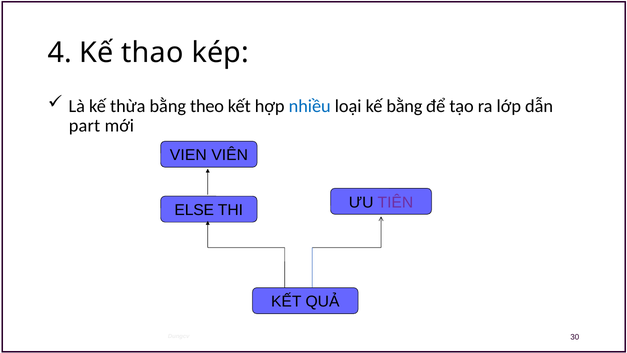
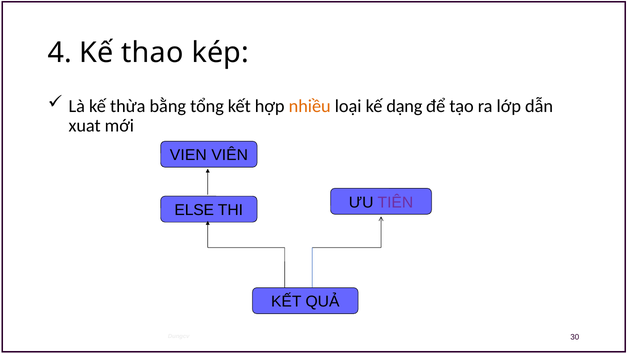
theo: theo -> tổng (207, 106)
nhiều colour: blue -> orange (310, 106)
kế bằng: bằng -> dạng (404, 106)
part: part -> xuat (85, 126)
